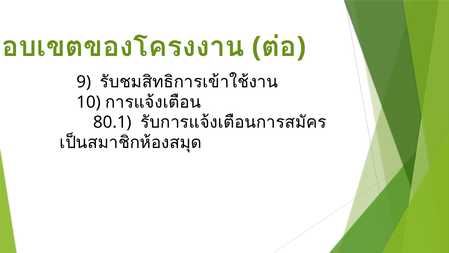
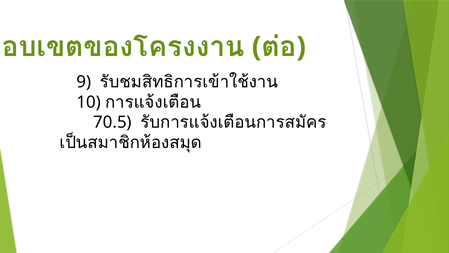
80.1: 80.1 -> 70.5 (112, 122)
